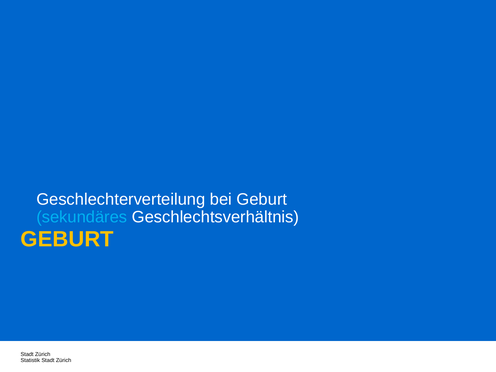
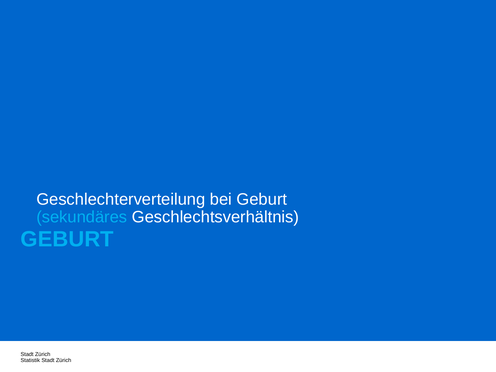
GEBURT colour: yellow -> light blue (67, 239)
